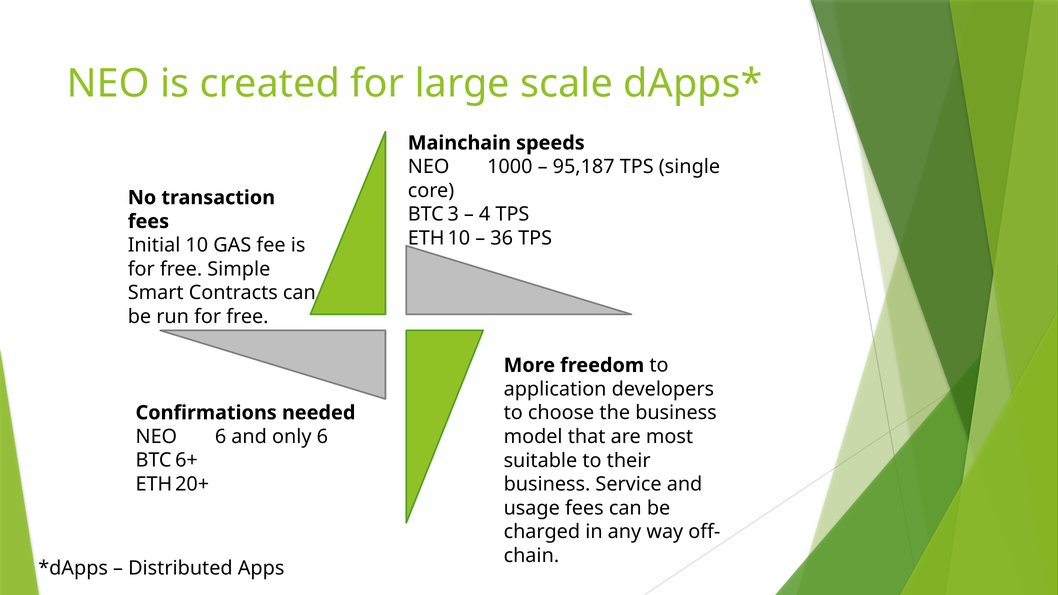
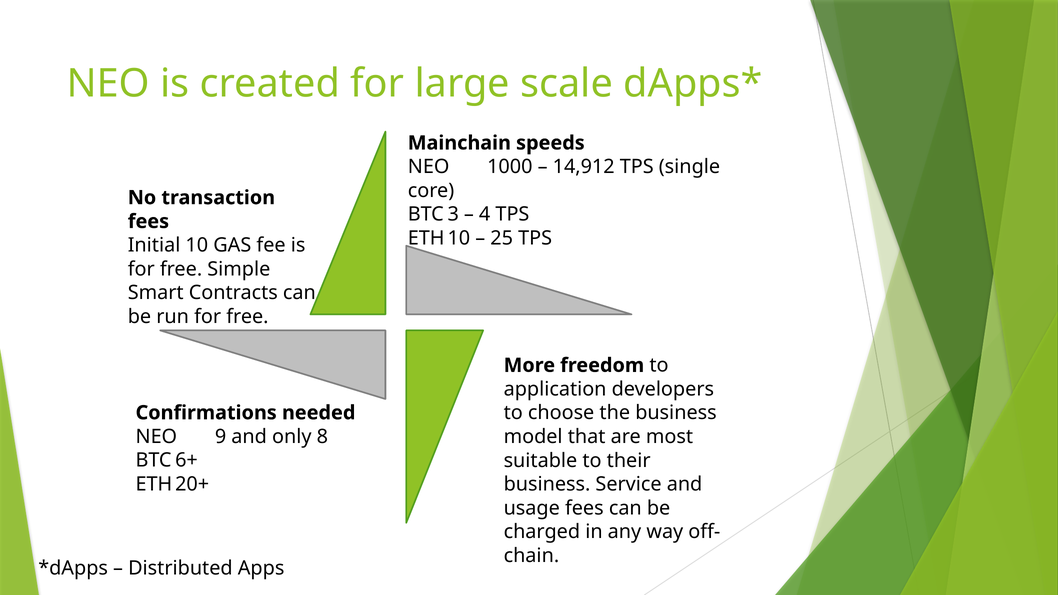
95,187: 95,187 -> 14,912 (584, 167)
36: 36 -> 25 (502, 238)
NEO 6: 6 -> 9 (221, 437)
only 6: 6 -> 8 (322, 437)
